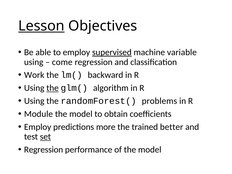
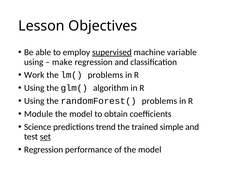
Lesson underline: present -> none (41, 26)
come: come -> make (62, 62)
lm( backward: backward -> problems (105, 75)
the underline: present -> none (53, 88)
Employ: Employ -> Science (38, 127)
more: more -> trend (106, 127)
better: better -> simple (172, 127)
